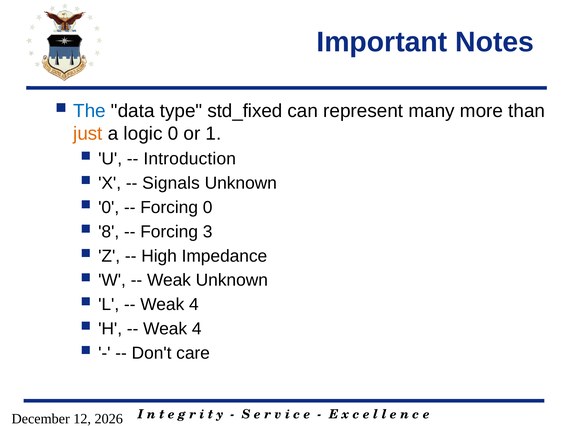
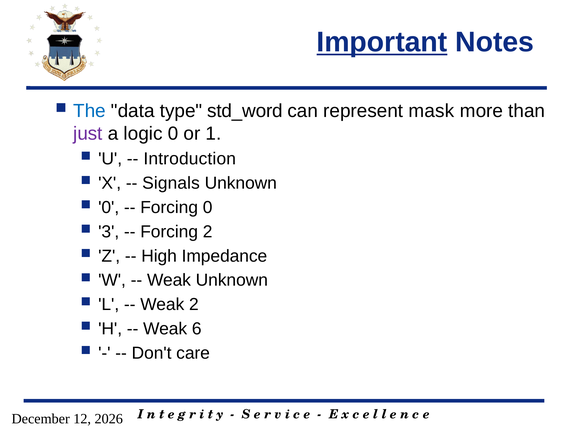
Important underline: none -> present (382, 42)
std_fixed: std_fixed -> std_word (245, 111)
many: many -> mask (432, 111)
just colour: orange -> purple (88, 134)
8: 8 -> 3 (109, 232)
Forcing 3: 3 -> 2 (208, 232)
4: 4 -> 2 (194, 305)
4: 4 -> 6 (197, 329)
